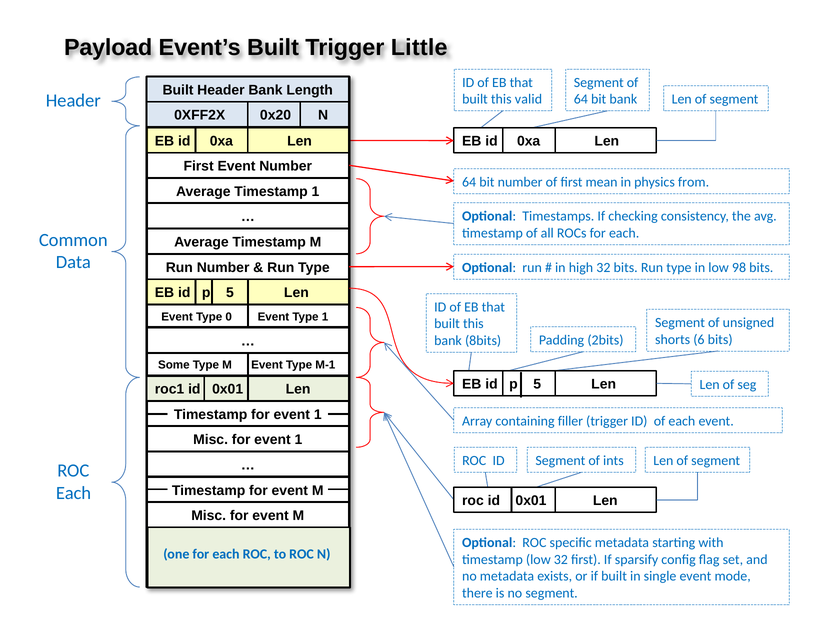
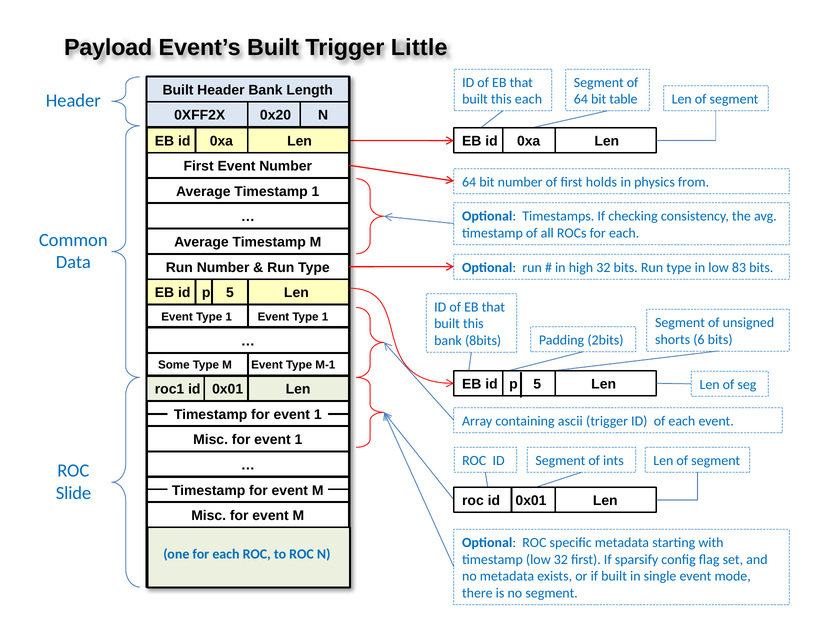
this valid: valid -> each (528, 99)
bit bank: bank -> table (623, 99)
mean: mean -> holds (601, 182)
98: 98 -> 83 (739, 267)
0: 0 -> 1 (229, 317)
filler: filler -> ascii (570, 421)
Each: Each -> Slide (73, 493)
